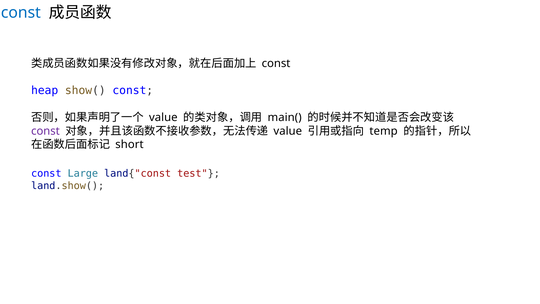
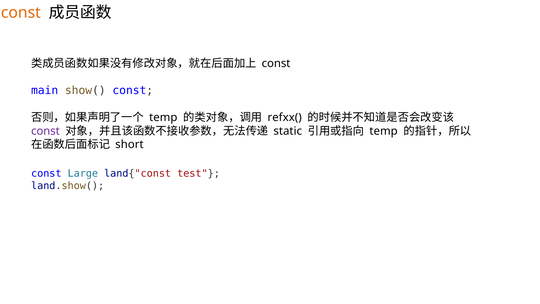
const colour: blue -> orange (21, 13)
heap: heap -> main (45, 90)
value: value -> temp (163, 117)
main(: main( -> refxx( (285, 117)
value: value -> static (288, 131)
